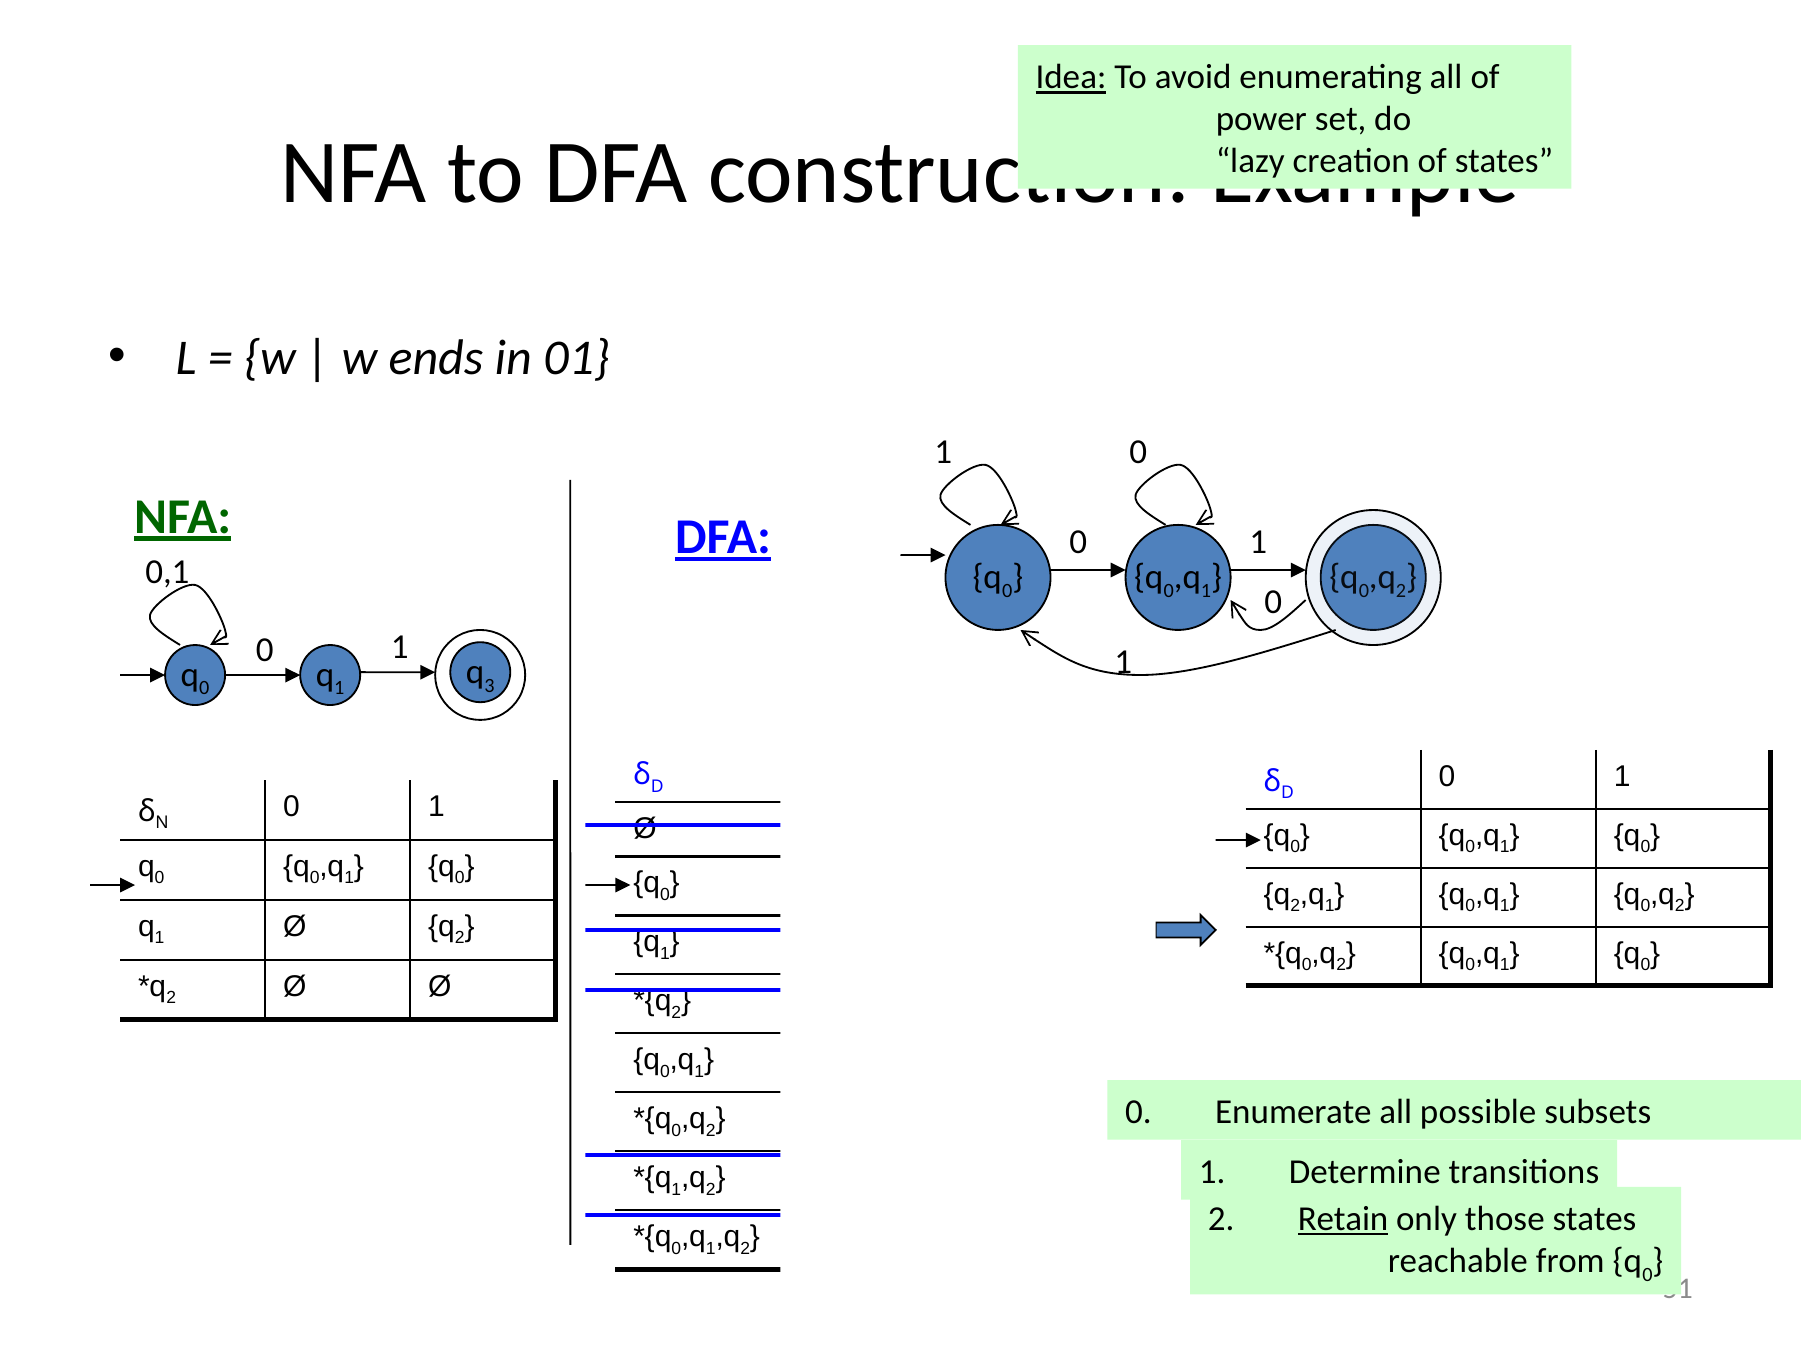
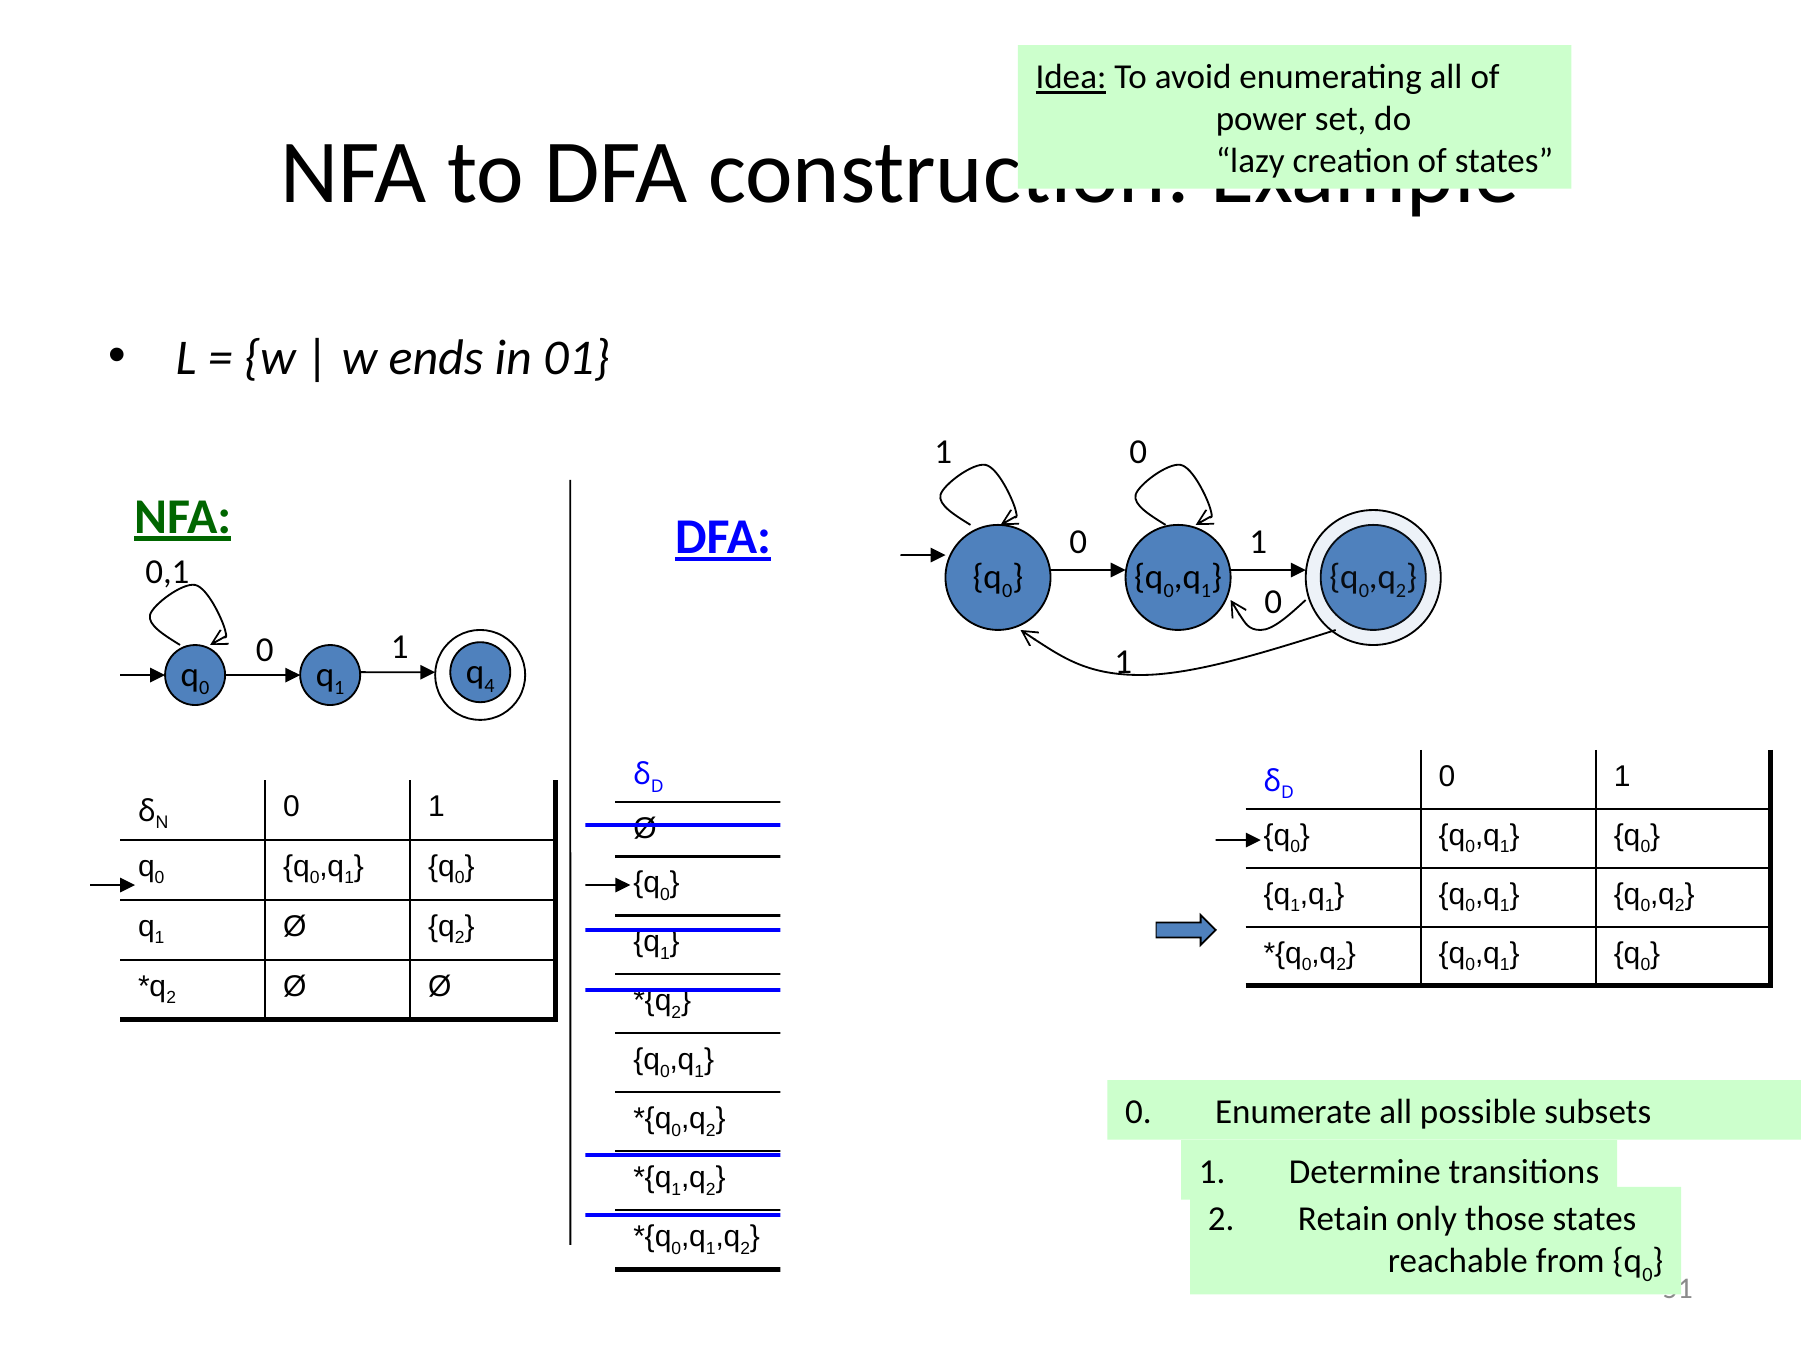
3: 3 -> 4 (489, 686)
2: 2 -> 1 (1295, 906)
Retain underline: present -> none (1343, 1220)
